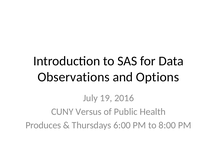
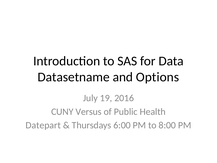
Observations: Observations -> Datasetname (74, 77)
Produces: Produces -> Datepart (43, 125)
